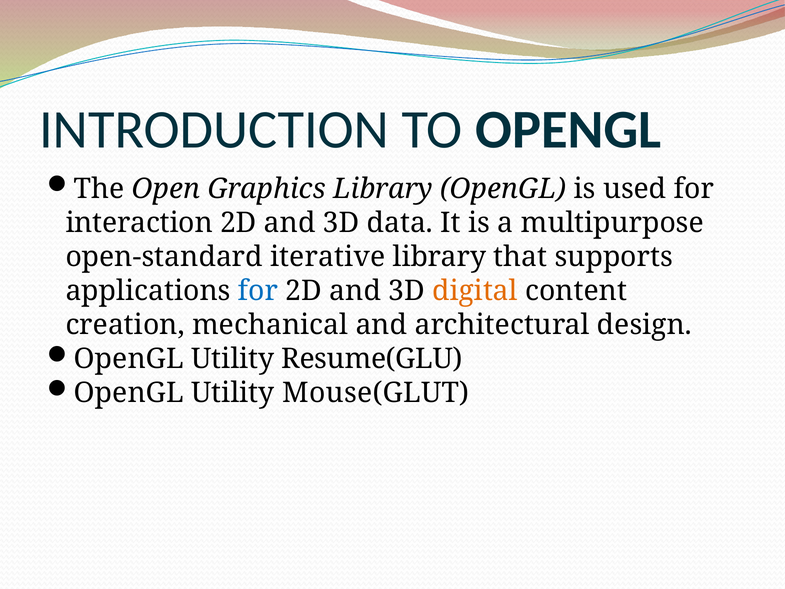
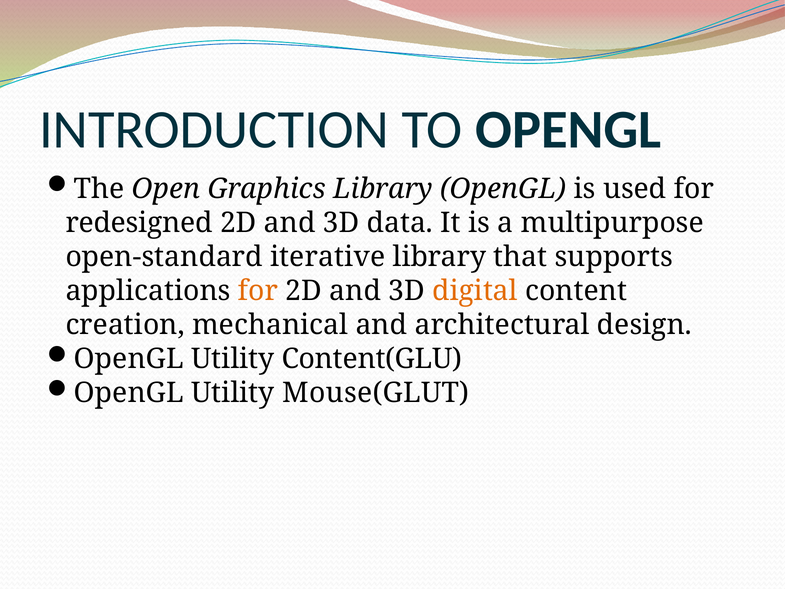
interaction: interaction -> redesigned (139, 223)
for colour: blue -> orange (258, 291)
Resume(GLU: Resume(GLU -> Content(GLU (372, 359)
